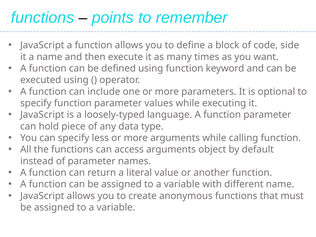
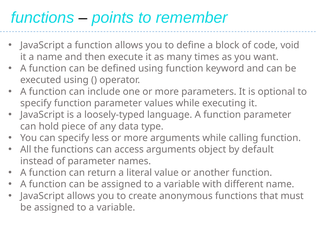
side: side -> void (290, 45)
